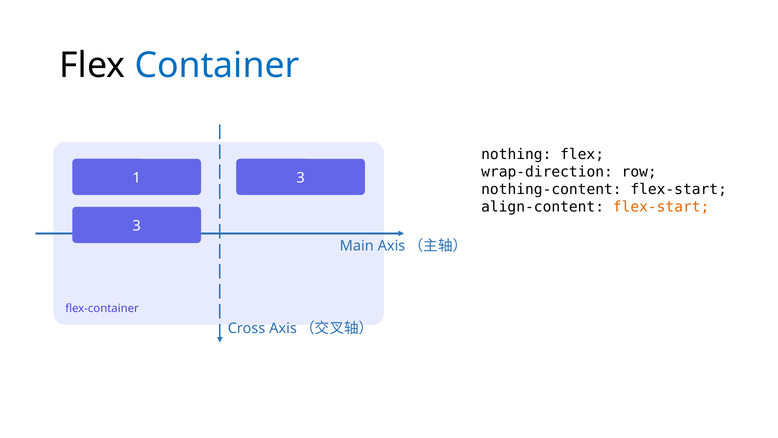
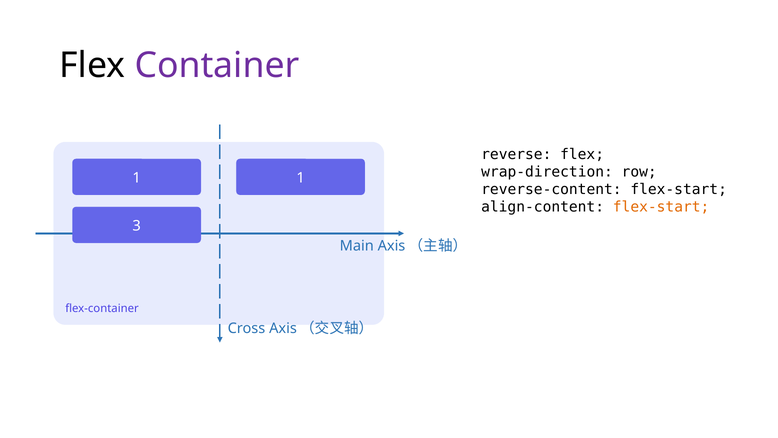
Container colour: blue -> purple (217, 65)
nothing: nothing -> reverse (516, 154)
1 3: 3 -> 1 (301, 178)
nothing-content: nothing-content -> reverse-content (551, 189)
